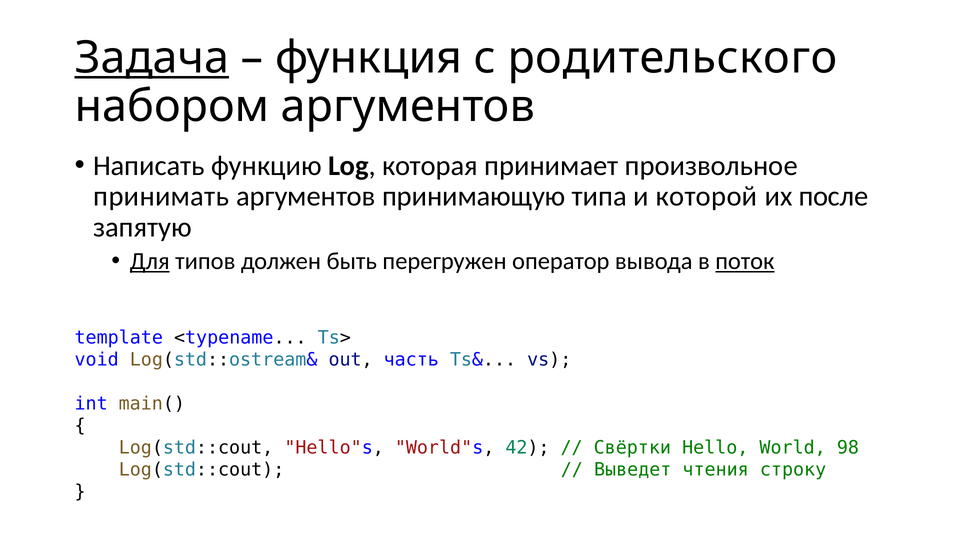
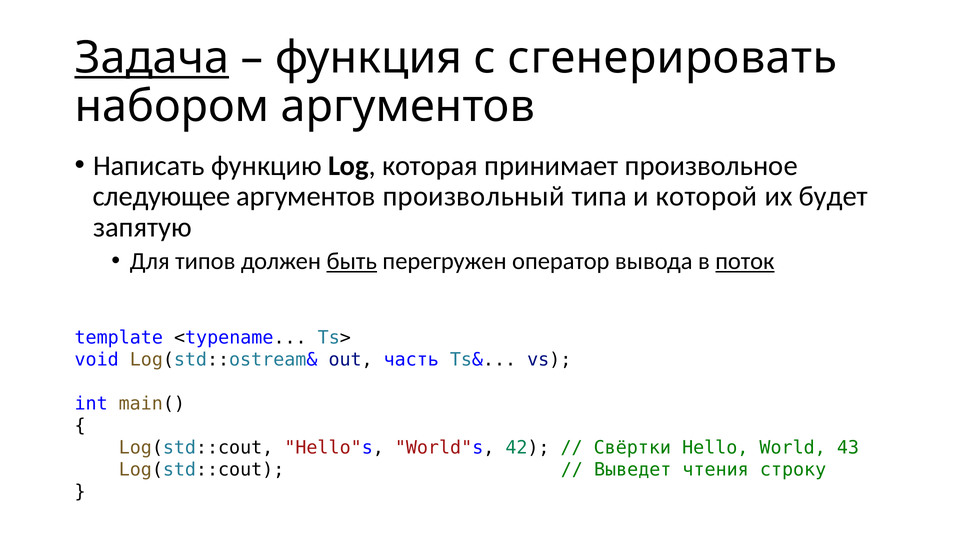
родительского: родительского -> сгенерировать (673, 58)
принимать: принимать -> следующее (162, 197)
принимающую: принимающую -> произвольный (474, 197)
после: после -> будет (833, 197)
Для underline: present -> none (150, 261)
быть underline: none -> present (352, 261)
98: 98 -> 43 (848, 448)
